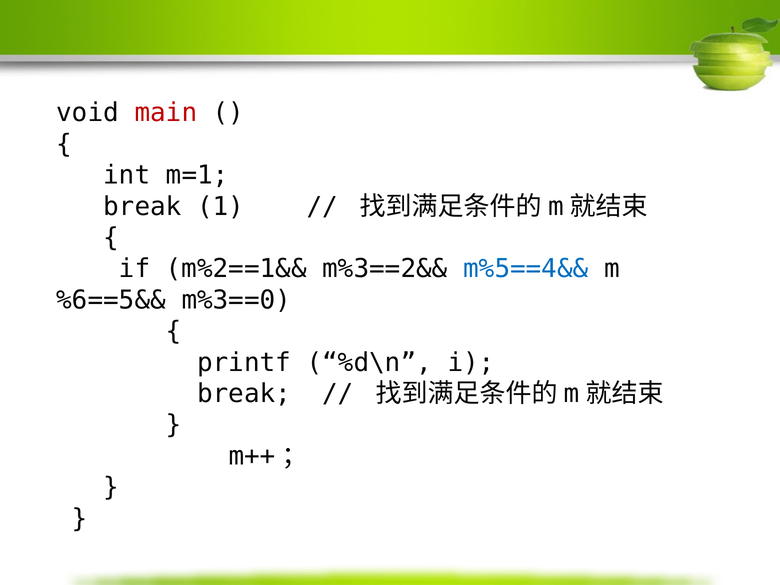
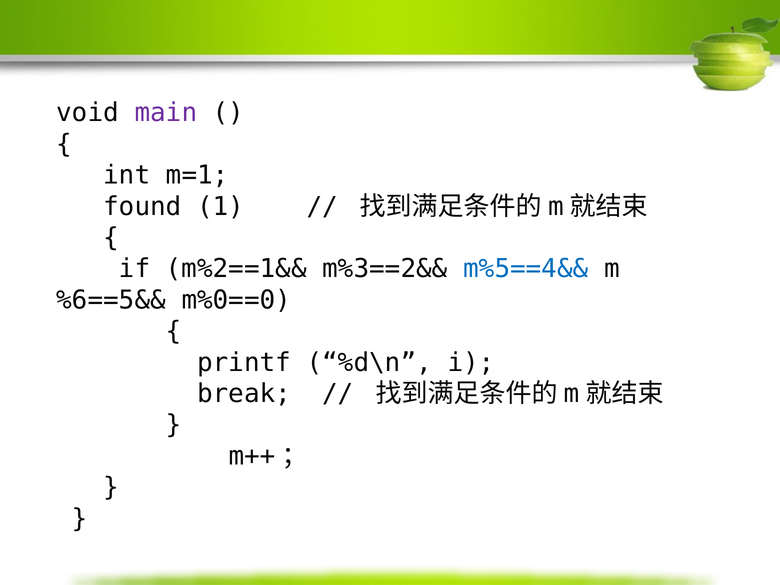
main colour: red -> purple (166, 113)
break: break -> found (142, 207)
m%3==0: m%3==0 -> m%0==0 (236, 300)
